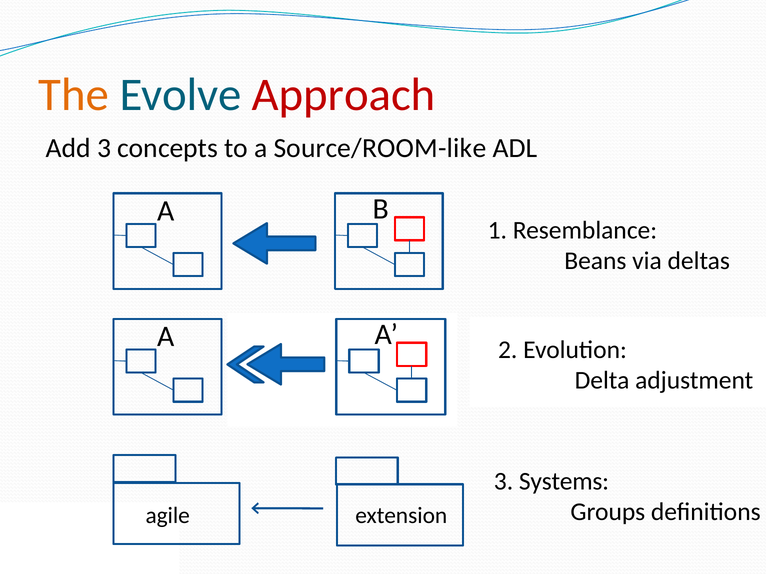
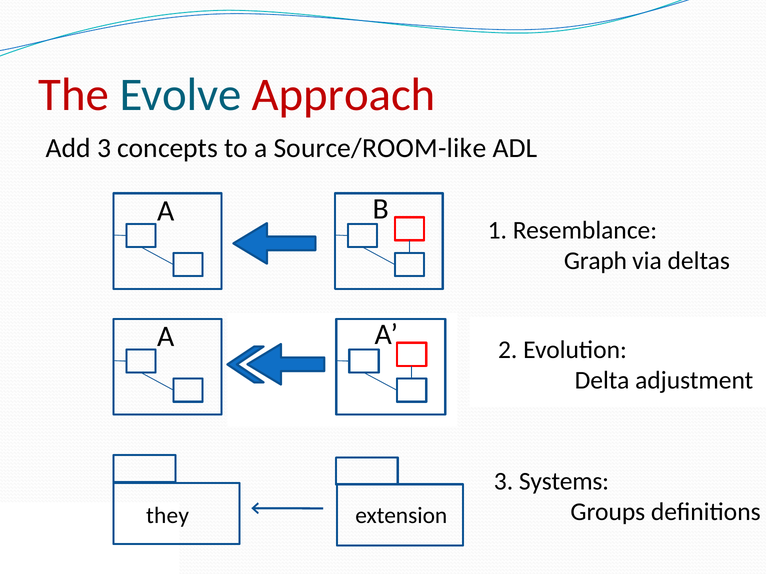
The colour: orange -> red (74, 95)
Beans: Beans -> Graph (595, 261)
agile: agile -> they (168, 516)
